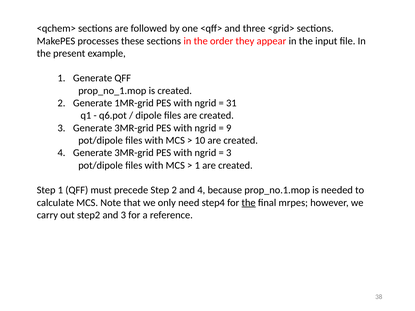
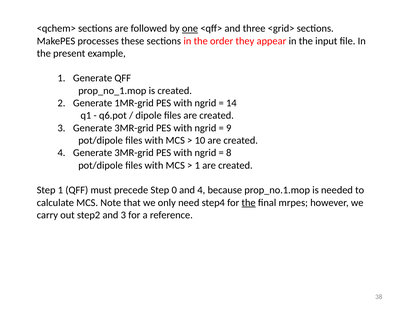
one underline: none -> present (190, 29)
31: 31 -> 14 (231, 103)
3: 3 -> 8 (229, 153)
Step 2: 2 -> 0 (174, 190)
